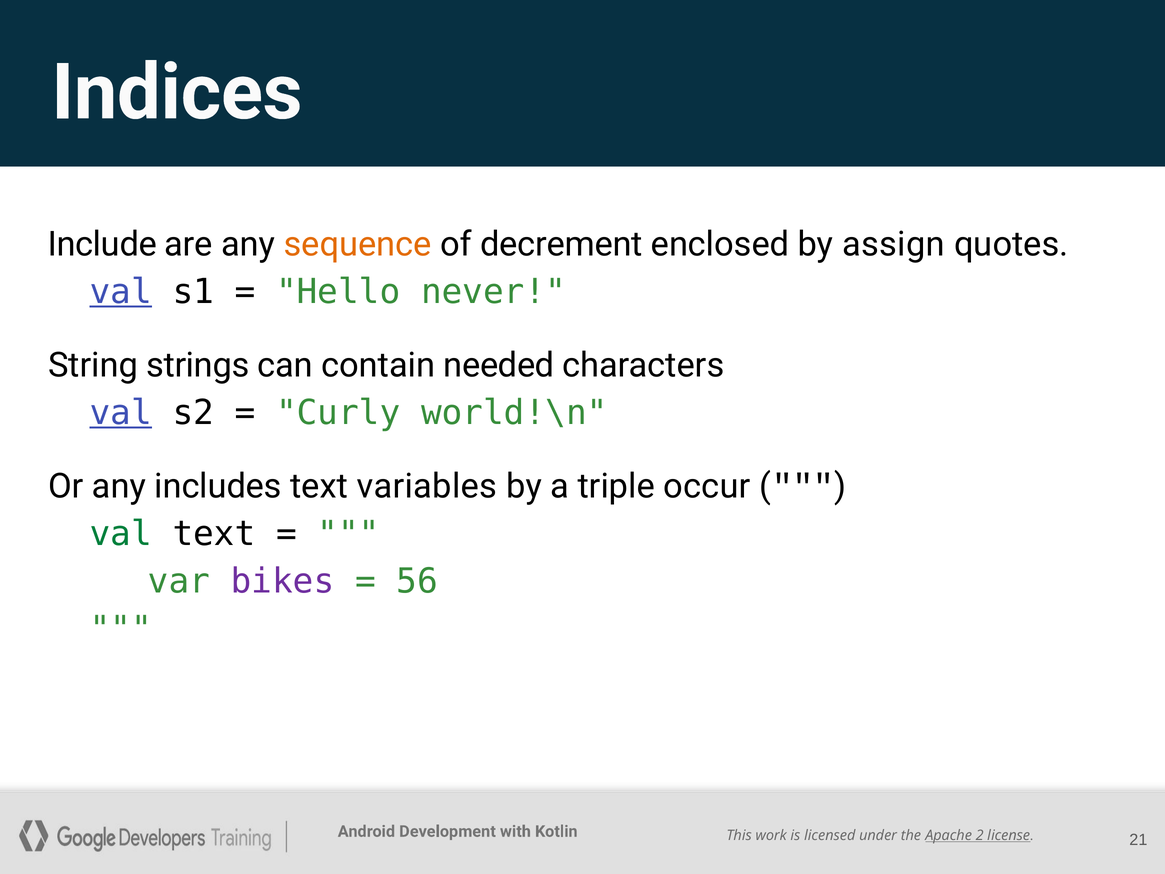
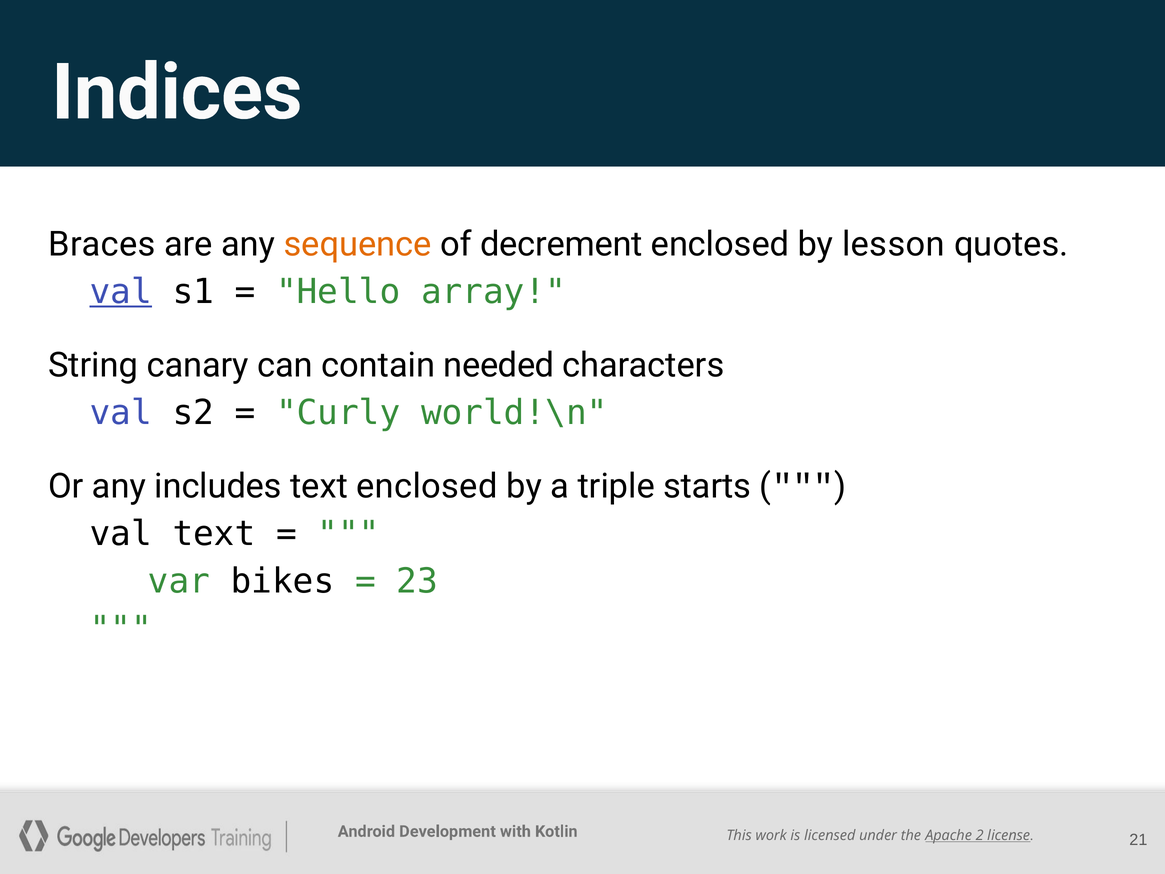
Include: Include -> Braces (102, 244)
assign: assign -> lesson (893, 244)
never: never -> array (494, 292)
strings: strings -> canary (198, 365)
val underline: present -> none (121, 413)
text variables: variables -> enclosed (427, 486)
occur: occur -> starts (707, 486)
val colour: green -> black (121, 534)
bikes colour: purple -> black (283, 581)
56: 56 -> 23 (417, 581)
